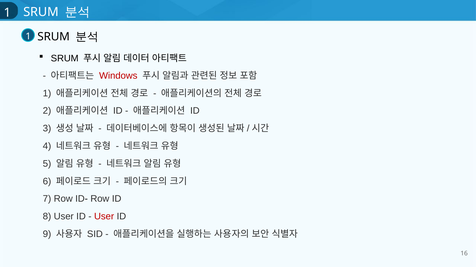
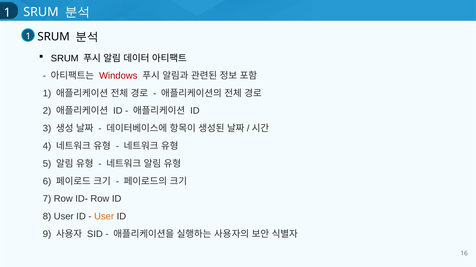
User colour: red -> orange (104, 217)
